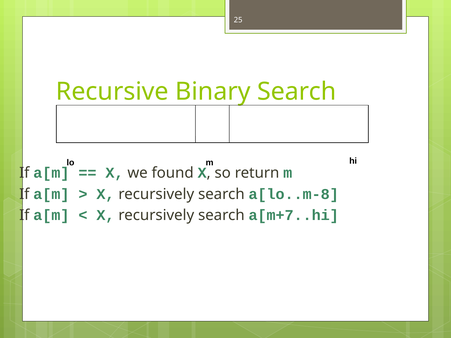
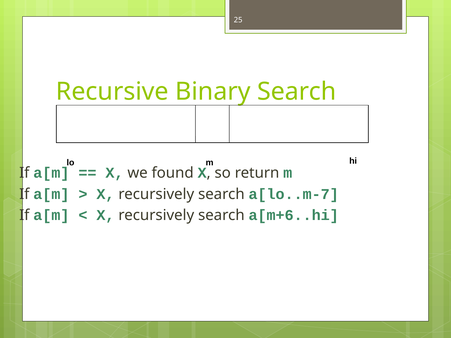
a[lo..m-8: a[lo..m-8 -> a[lo..m-7 (294, 194)
a[m+7..hi: a[m+7..hi -> a[m+6..hi (294, 215)
